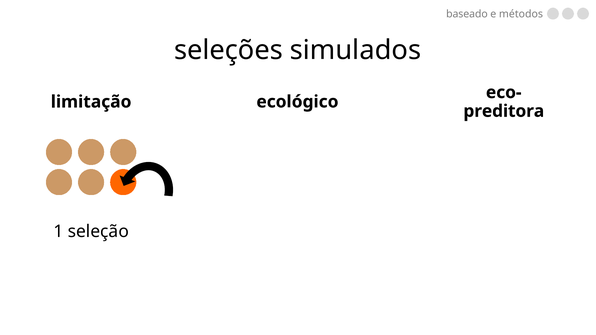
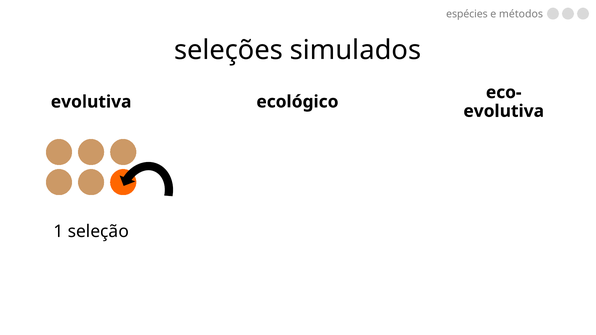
baseado: baseado -> espécies (467, 14)
limitação: limitação -> evolutiva (91, 102)
preditora: preditora -> evolutiva (504, 111)
